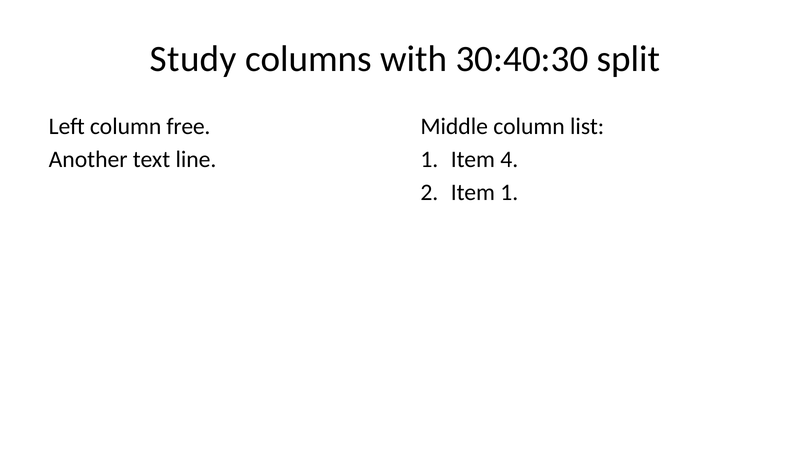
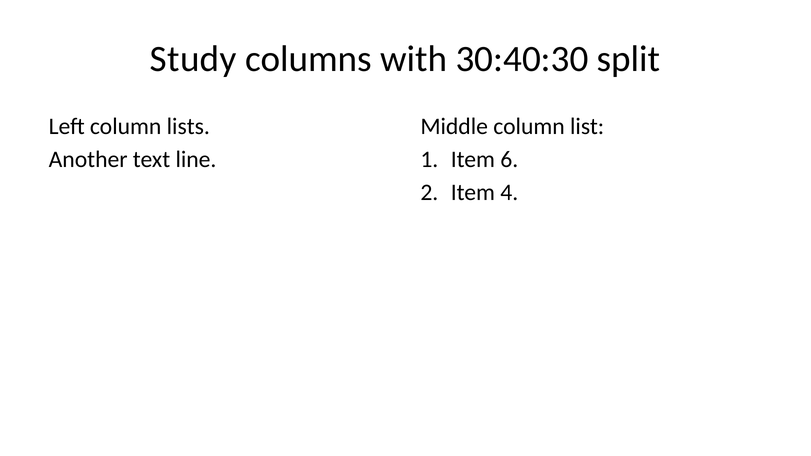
free: free -> lists (188, 126)
4: 4 -> 6 (509, 159)
Item 1: 1 -> 4 (509, 193)
